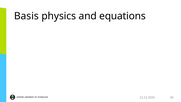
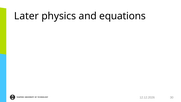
Basis: Basis -> Later (26, 16)
